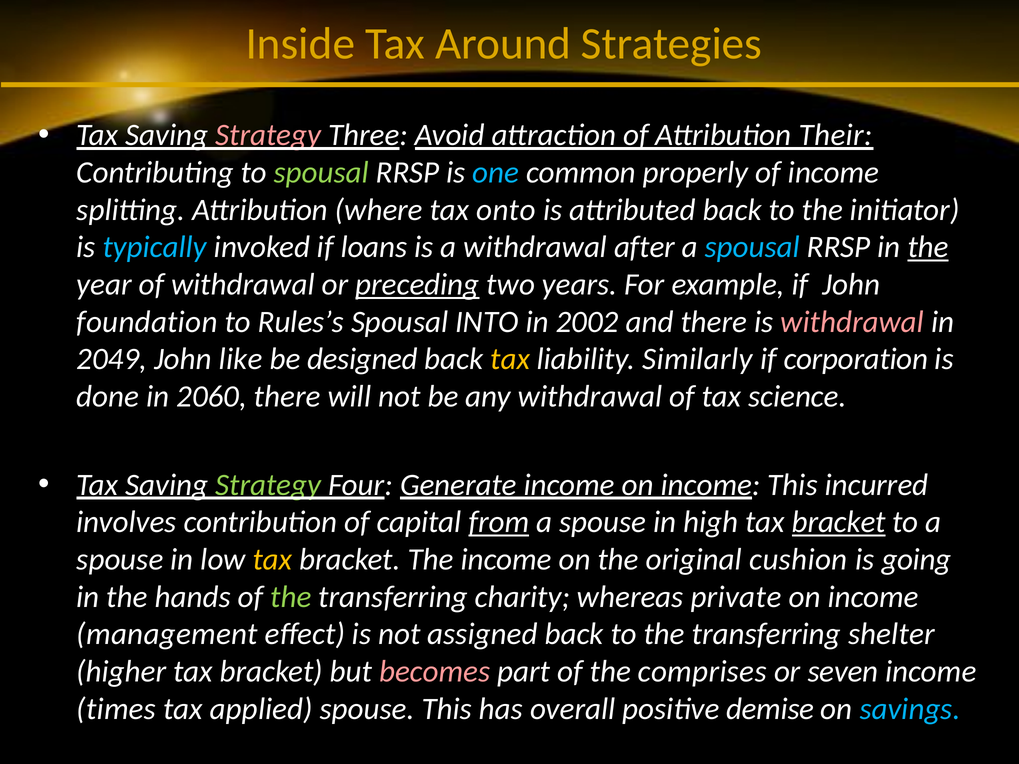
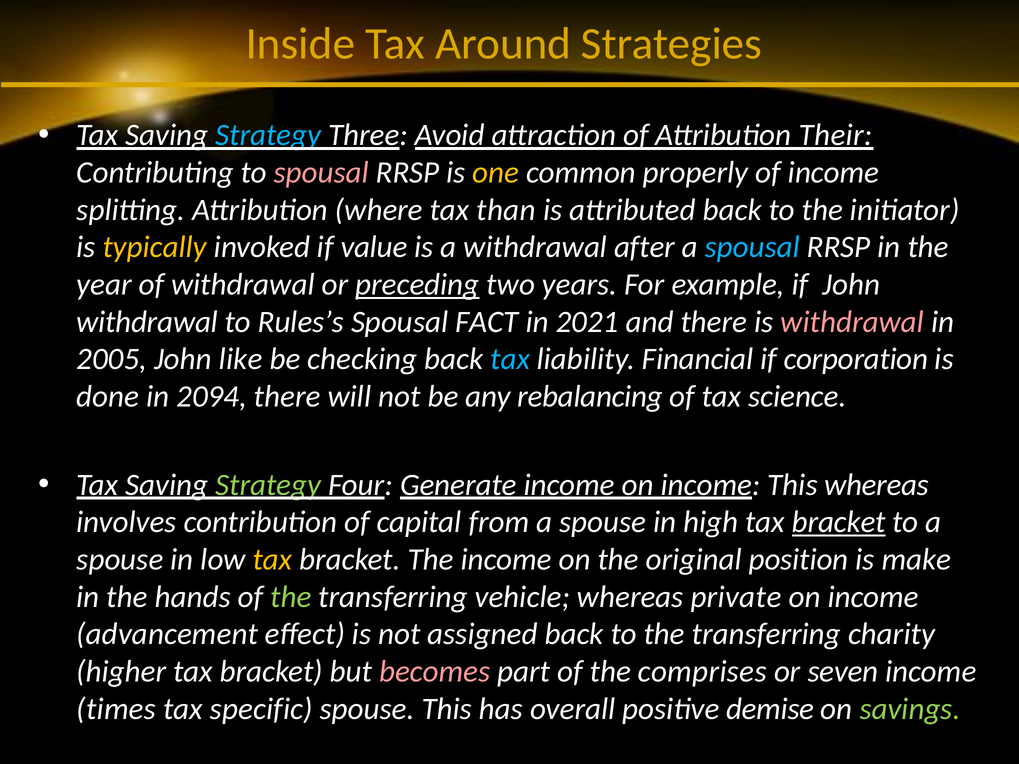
Strategy colour: pink -> light blue (268, 135)
spousal colour: light green -> pink (321, 173)
one colour: light blue -> yellow (496, 173)
onto: onto -> than (506, 210)
typically colour: light blue -> yellow (155, 247)
loans: loans -> value (374, 247)
the underline: present -> none (928, 247)
foundation: foundation -> withdrawal (147, 322)
INTO: INTO -> FACT (487, 322)
2002: 2002 -> 2021 (587, 322)
2049: 2049 -> 2005 (112, 359)
designed: designed -> checking (362, 359)
tax colour: yellow -> light blue (510, 359)
Similarly: Similarly -> Financial (698, 359)
2060: 2060 -> 2094 (212, 397)
any withdrawal: withdrawal -> rebalancing (590, 397)
This incurred: incurred -> whereas (877, 485)
from underline: present -> none (499, 522)
cushion: cushion -> position (799, 560)
going: going -> make (916, 560)
charity: charity -> vehicle (522, 597)
management: management -> advancement (167, 634)
shelter: shelter -> charity (891, 634)
applied: applied -> specific (261, 709)
savings colour: light blue -> light green (910, 709)
